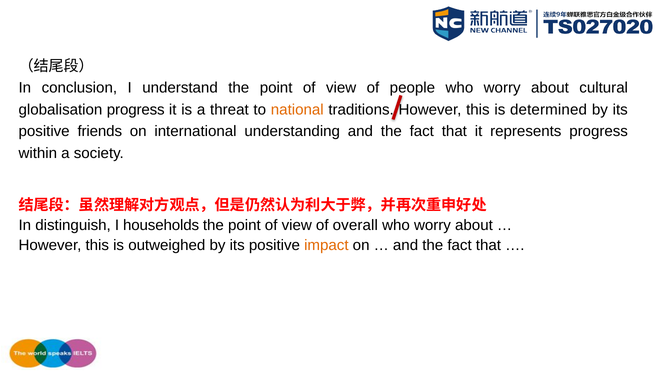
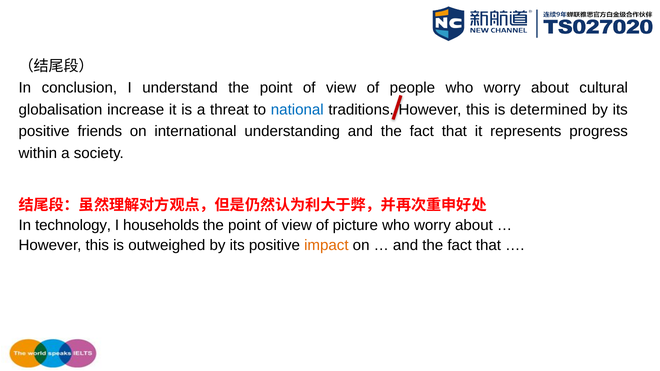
globalisation progress: progress -> increase (136, 110)
national colour: orange -> blue (297, 110)
distinguish: distinguish -> technology (73, 225)
overall: overall -> picture (355, 225)
